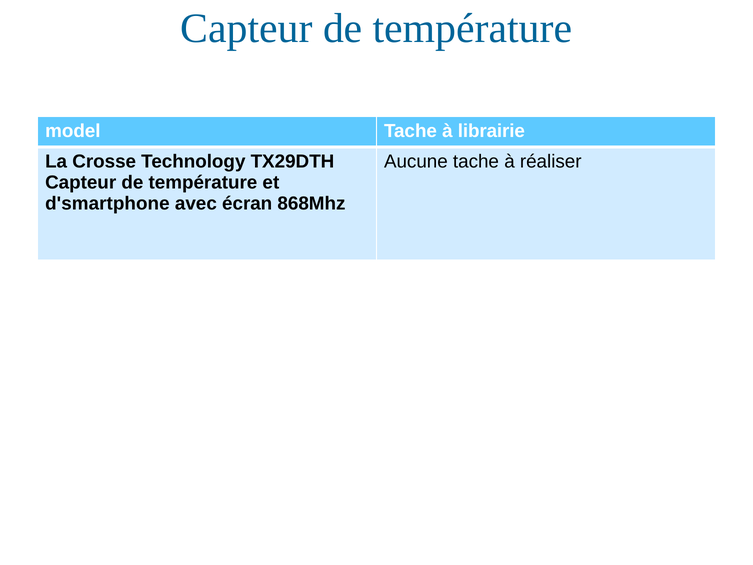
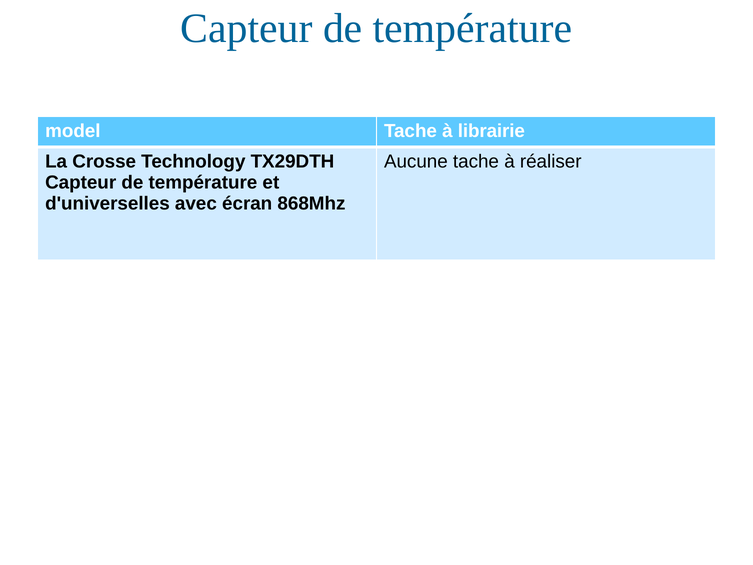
d'smartphone: d'smartphone -> d'universelles (107, 204)
